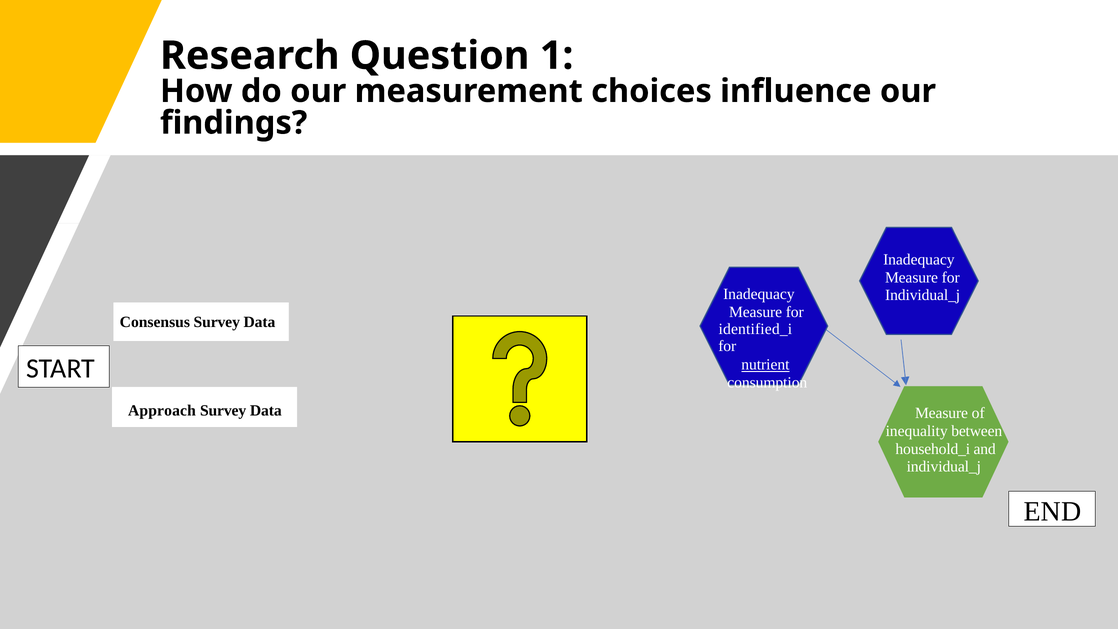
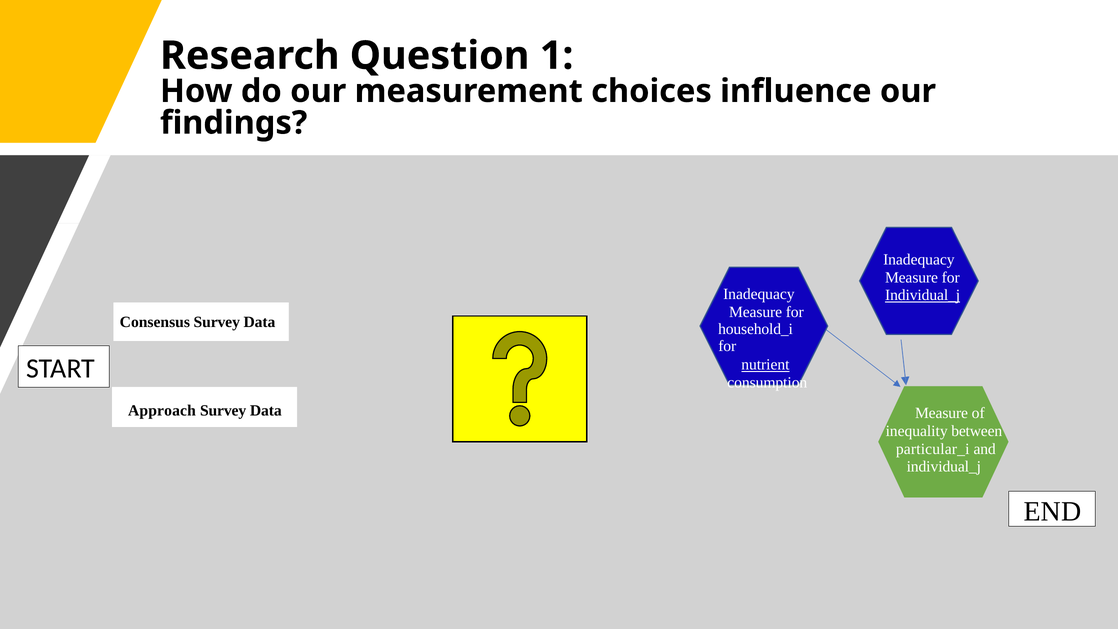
Individual_j underline: none -> present (923, 295)
identified_i: identified_i -> household_i (756, 329)
household_i: household_i -> particular_i (933, 449)
